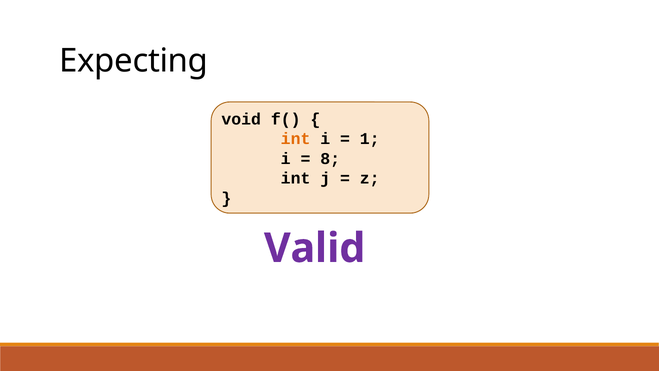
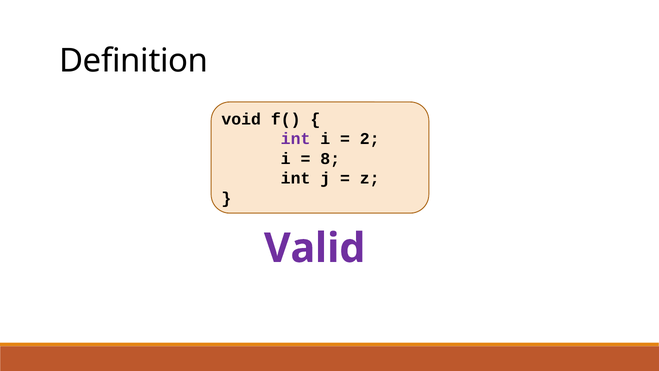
Expecting: Expecting -> Definition (134, 61)
int colour: orange -> purple (296, 139)
1: 1 -> 2 (370, 139)
